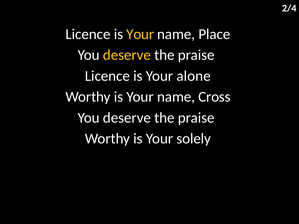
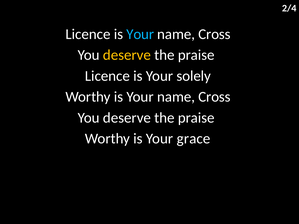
Your colour: yellow -> light blue (140, 34)
Place: Place -> Cross (214, 34)
alone: alone -> solely (194, 76)
solely: solely -> grace (194, 139)
